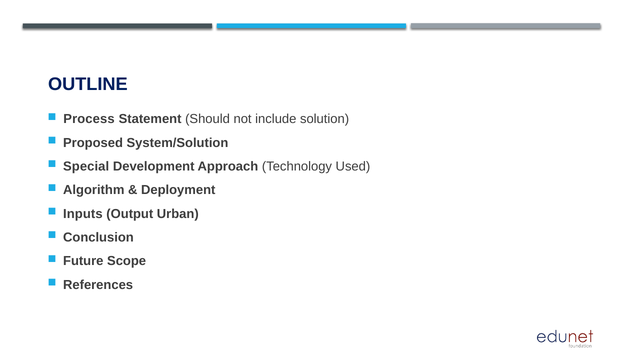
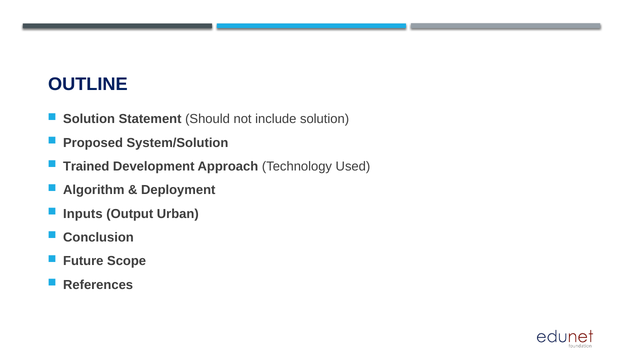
Process: Process -> Solution (89, 119)
Special: Special -> Trained (86, 166)
